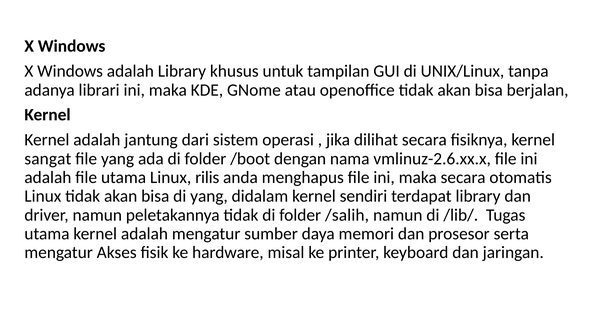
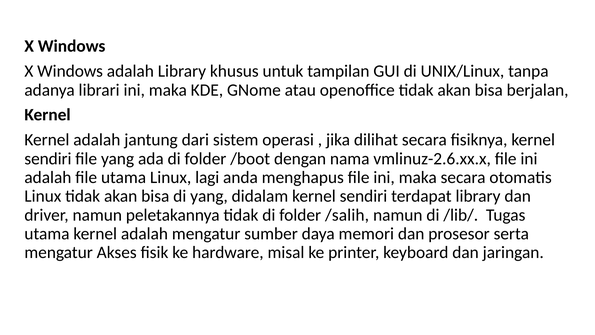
sangat: sangat -> sendiri (48, 159)
rilis: rilis -> lagi (207, 177)
